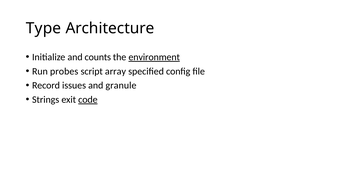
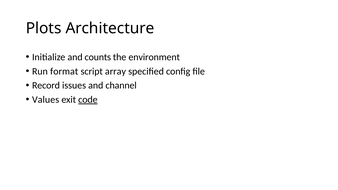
Type: Type -> Plots (44, 28)
environment underline: present -> none (154, 57)
probes: probes -> format (64, 71)
granule: granule -> channel (121, 85)
Strings: Strings -> Values (46, 100)
